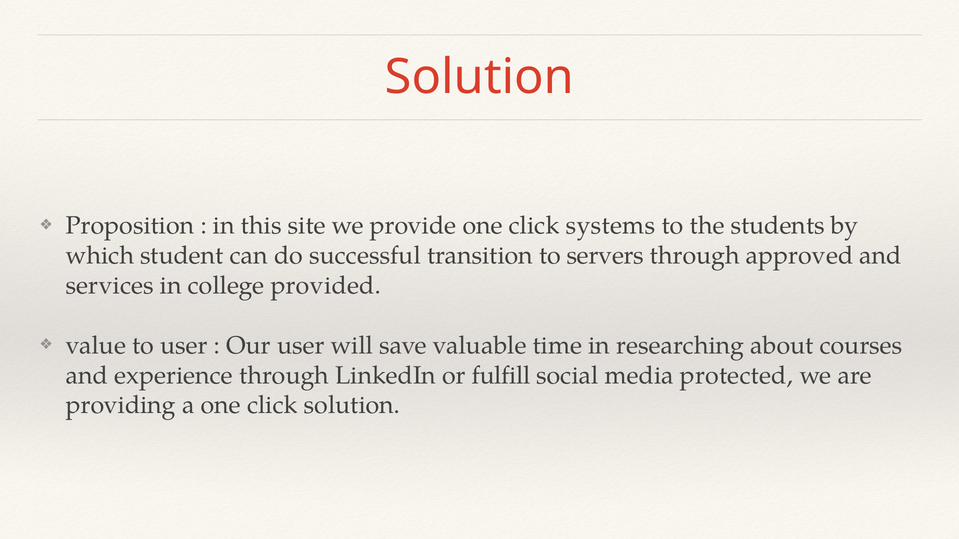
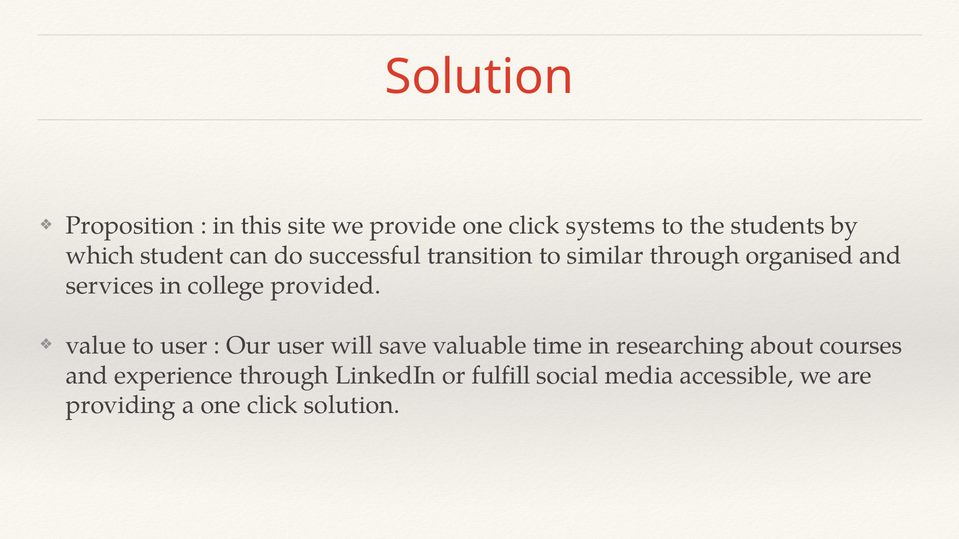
servers: servers -> similar (605, 256)
approved: approved -> organised (800, 256)
protected: protected -> accessible (737, 376)
